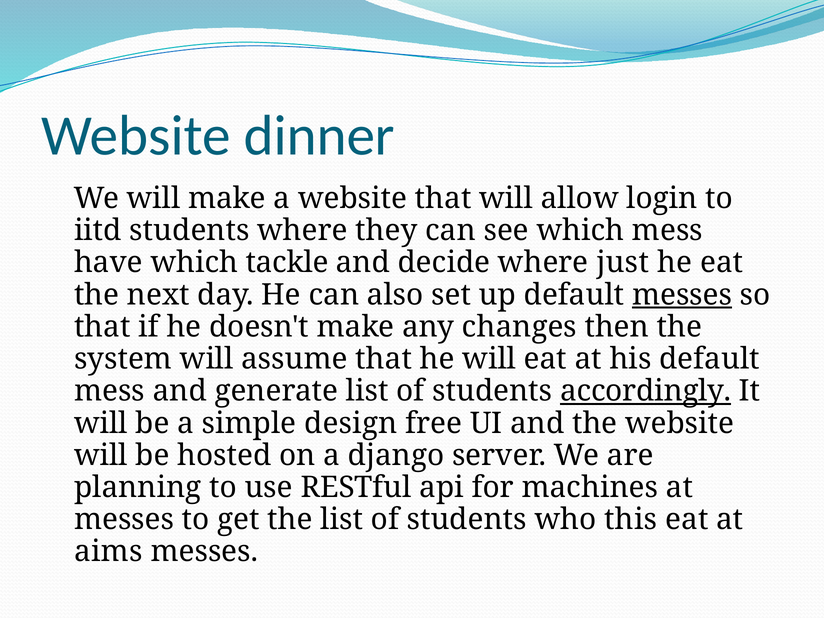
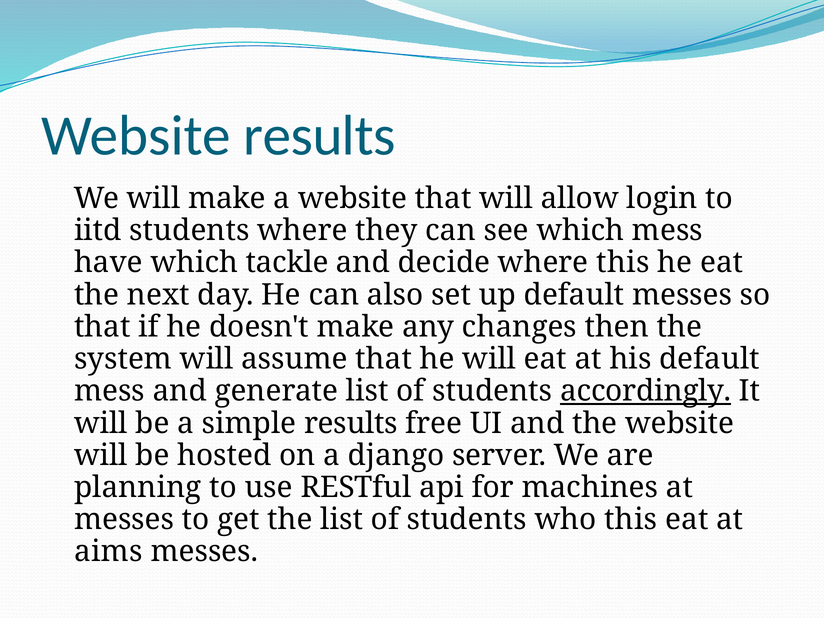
Website dinner: dinner -> results (319, 136)
where just: just -> this (623, 263)
messes underline: present -> none (682, 295)
simple design: design -> results (351, 423)
